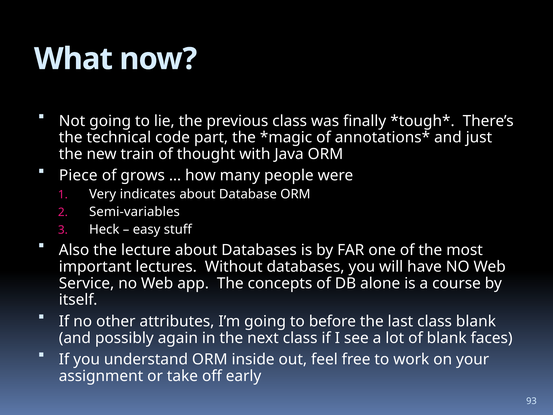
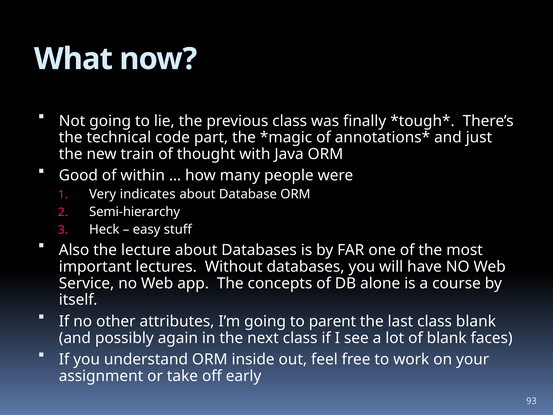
Piece: Piece -> Good (78, 175)
grows: grows -> within (143, 175)
Semi-variables: Semi-variables -> Semi-hierarchy (135, 212)
before: before -> parent (332, 321)
